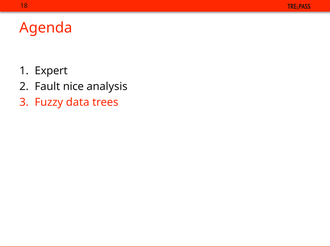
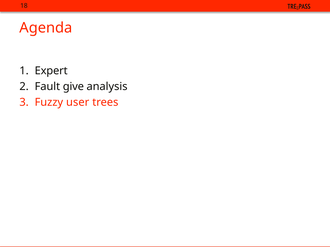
nice: nice -> give (73, 87)
data: data -> user (78, 103)
